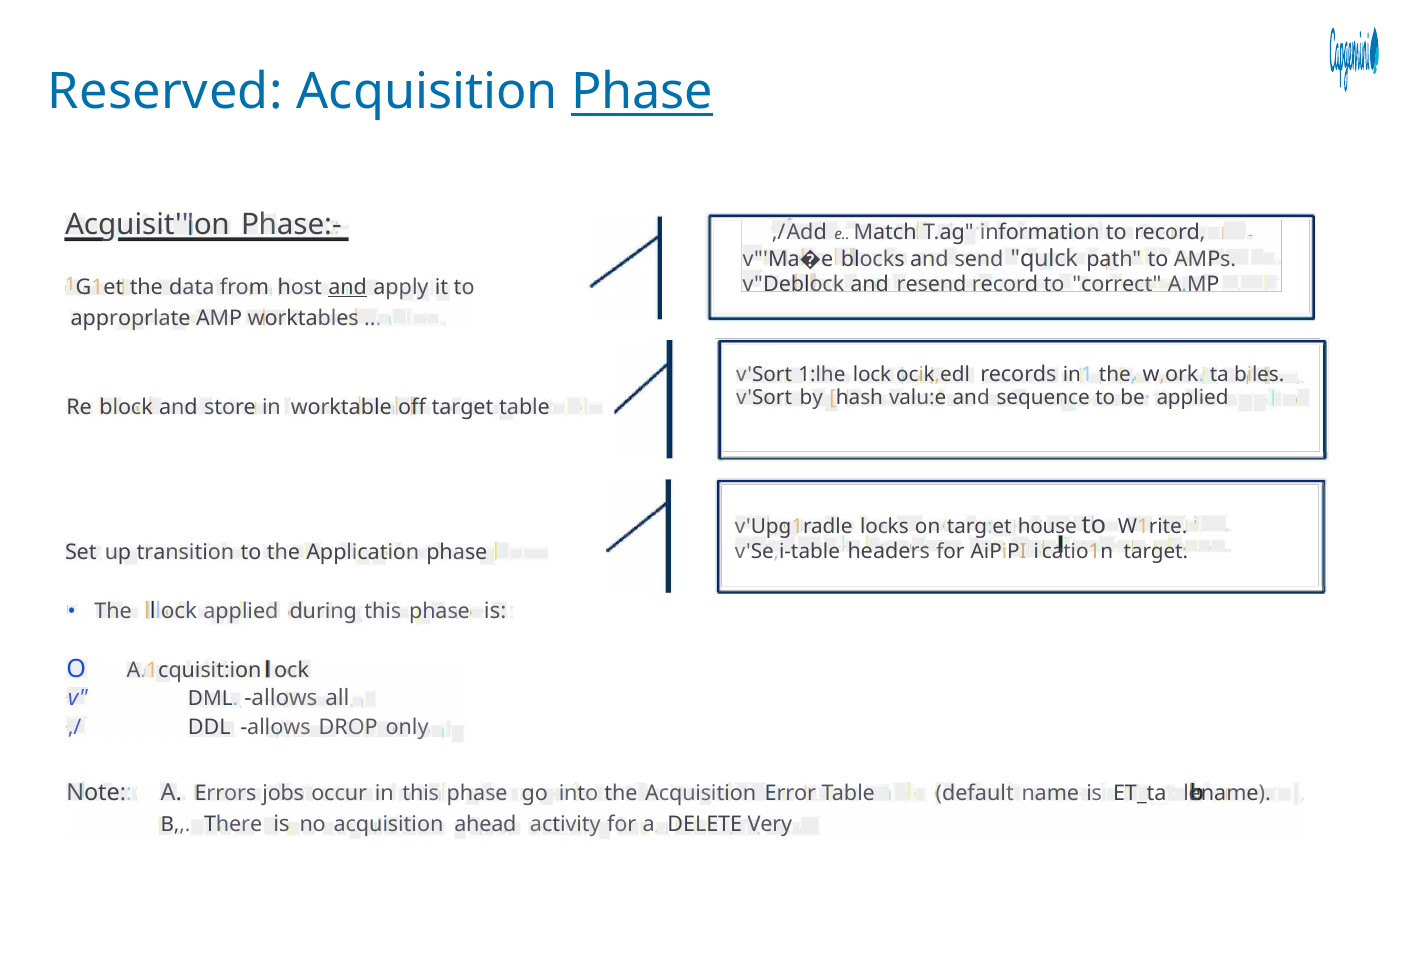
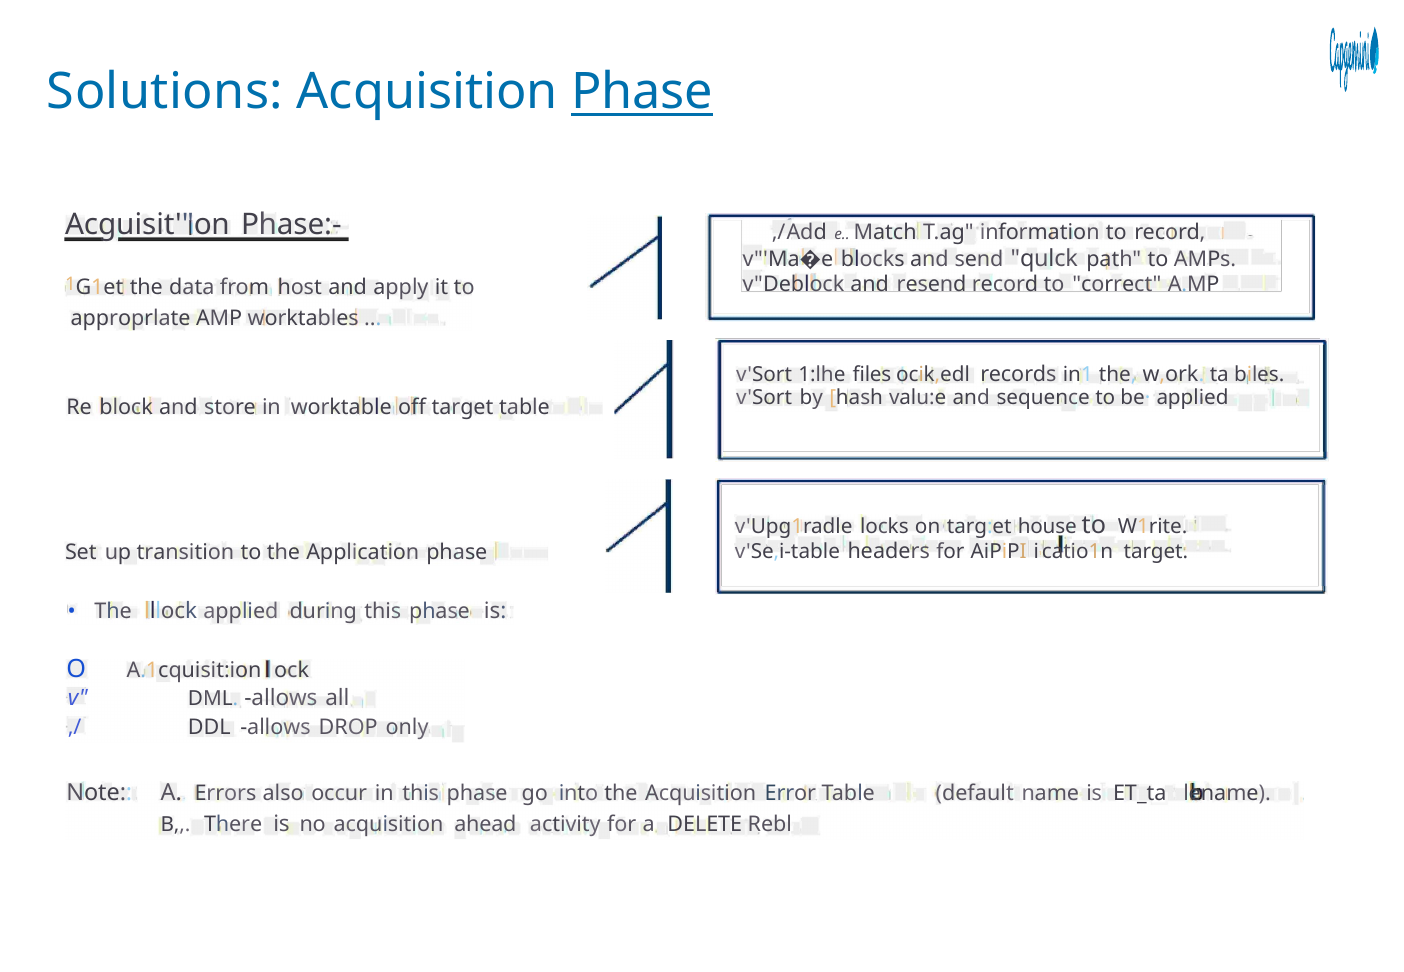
Reserved: Reserved -> Solutions (165, 92)
and underline: present -> none (348, 287)
lock: lock -> files (872, 375)
jobs: jobs -> also (283, 793)
Very: Very -> Rebl (770, 824)
